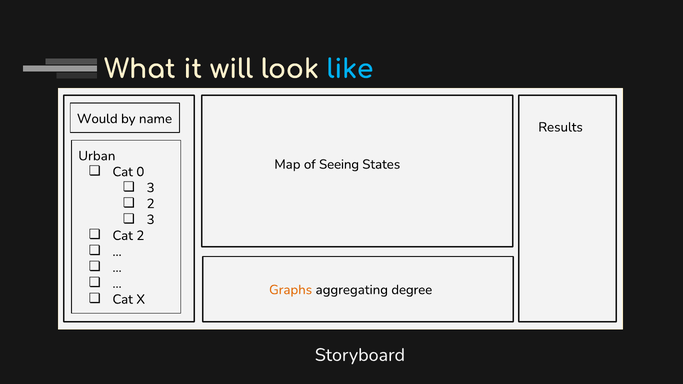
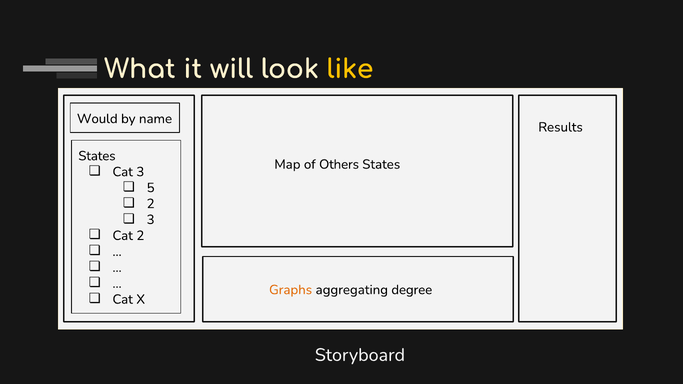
like colour: light blue -> yellow (350, 69)
Urban: Urban -> States (97, 156)
Seeing: Seeing -> Others (339, 164)
Cat 0: 0 -> 3 (140, 172)
3: 3 -> 5 (151, 188)
